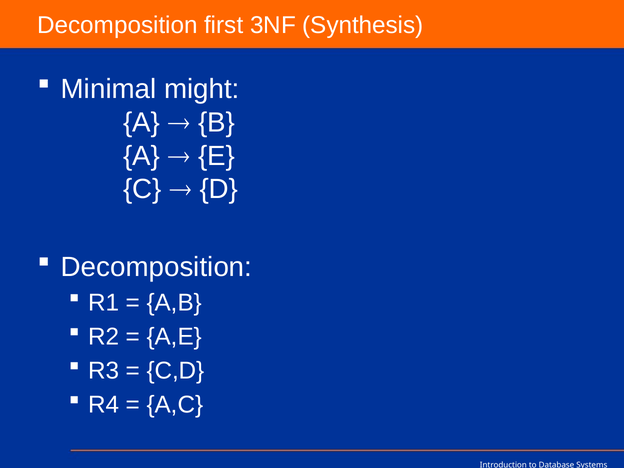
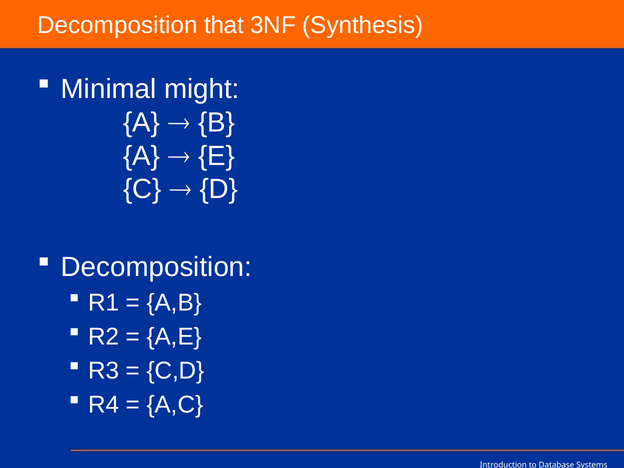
first: first -> that (224, 25)
